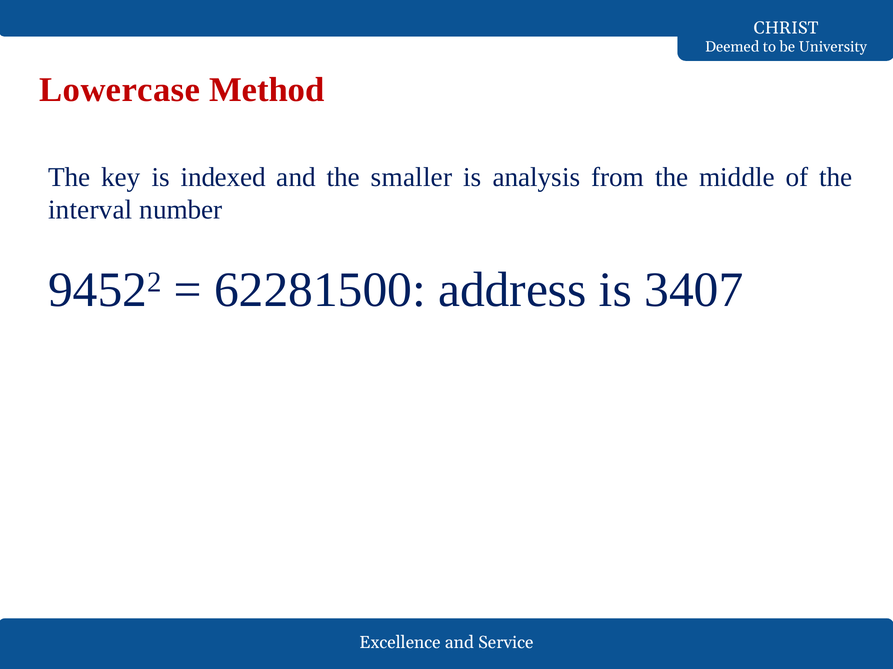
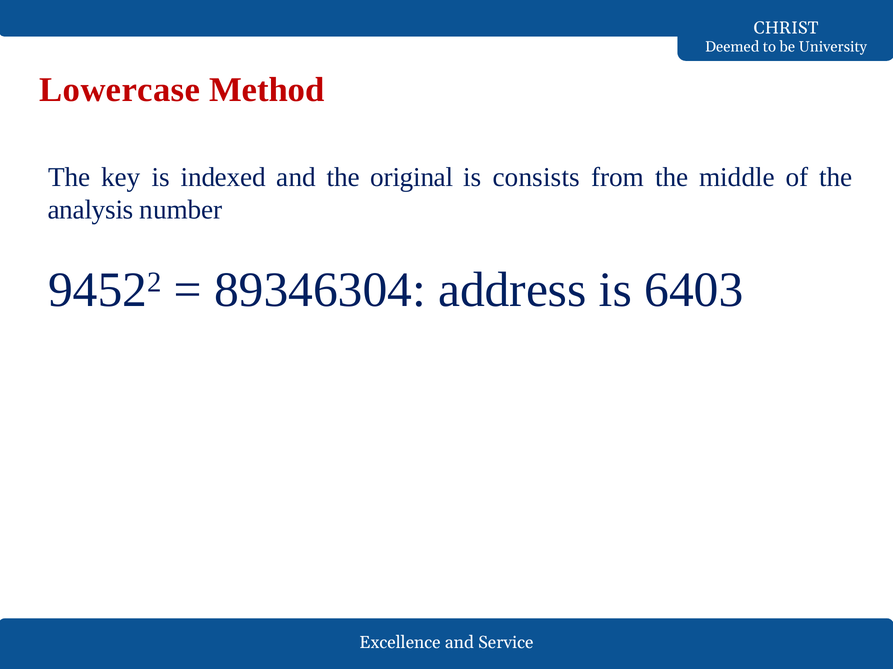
smaller: smaller -> original (412, 177)
analysis: analysis -> consists (536, 177)
interval: interval -> analysis (90, 210)
62281500: 62281500 -> 89346304 (320, 290)
3407: 3407 -> 6403 (694, 290)
